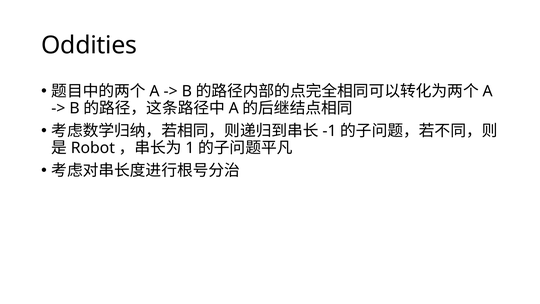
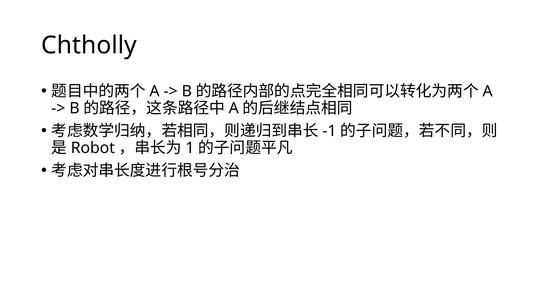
Oddities: Oddities -> Chtholly (89, 45)
